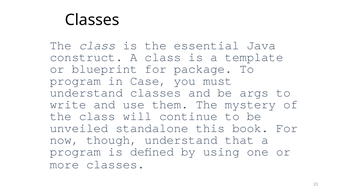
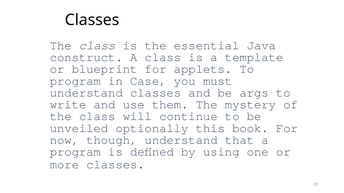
package: package -> applets (203, 69)
standalone: standalone -> optionally (152, 128)
